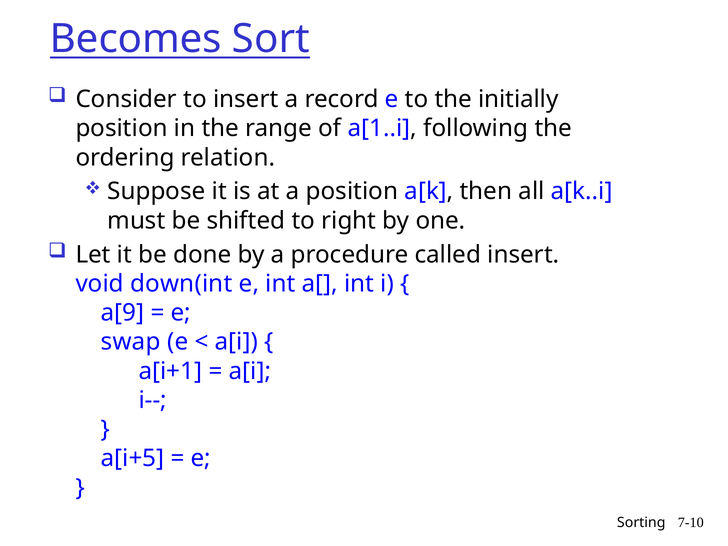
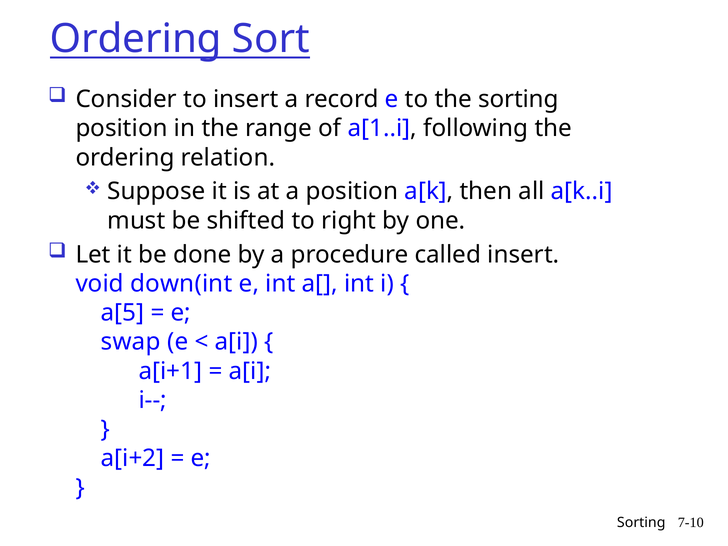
Becomes: Becomes -> Ordering (136, 39)
the initially: initially -> sorting (518, 99)
a[9: a[9 -> a[5 (123, 313)
a[i+5: a[i+5 -> a[i+2 (133, 458)
